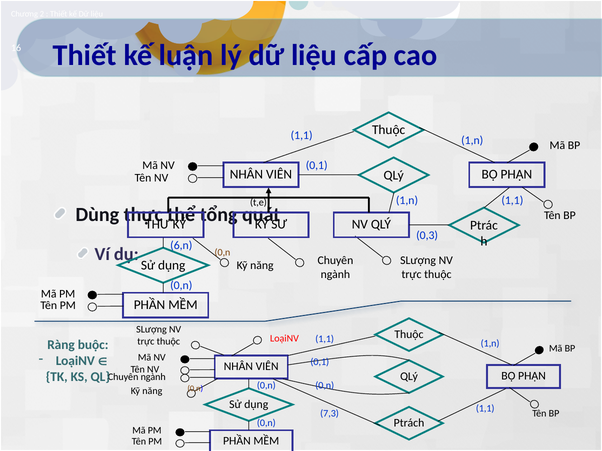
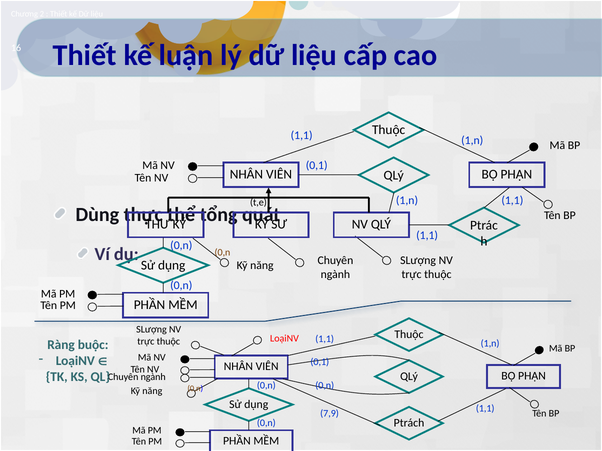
0,3: 0,3 -> 1,1 (427, 236)
6,n: 6,n -> 0,n (181, 246)
7,3: 7,3 -> 7,9 (330, 414)
